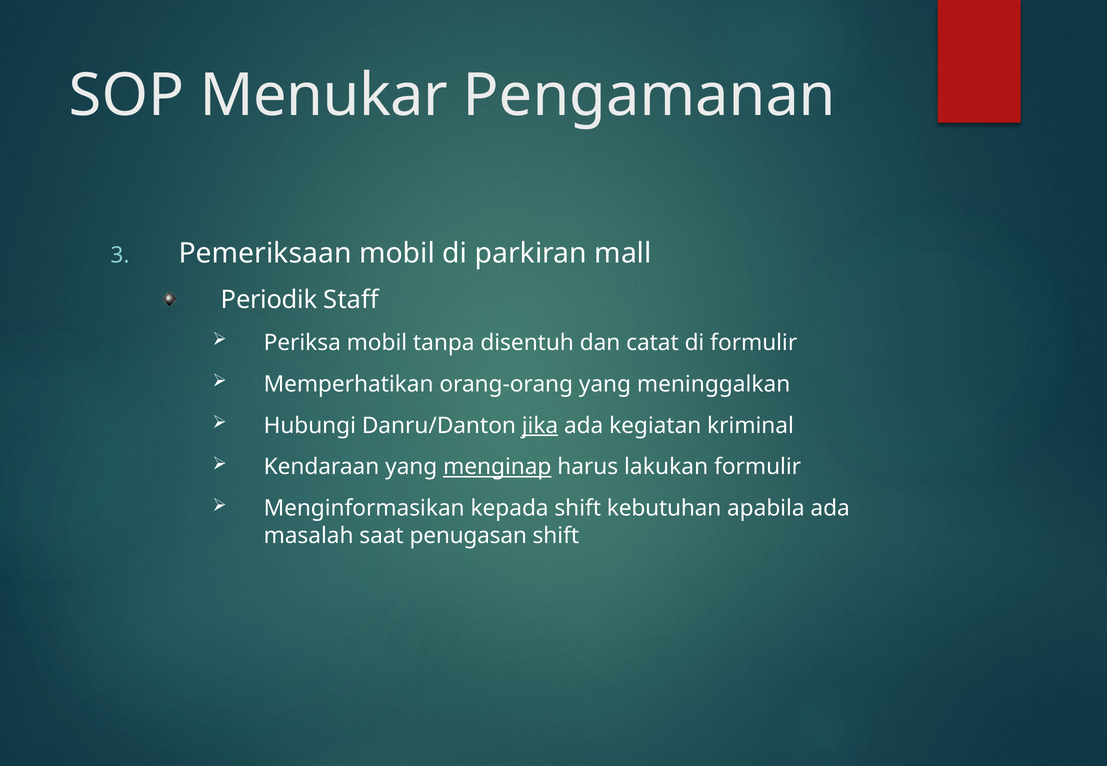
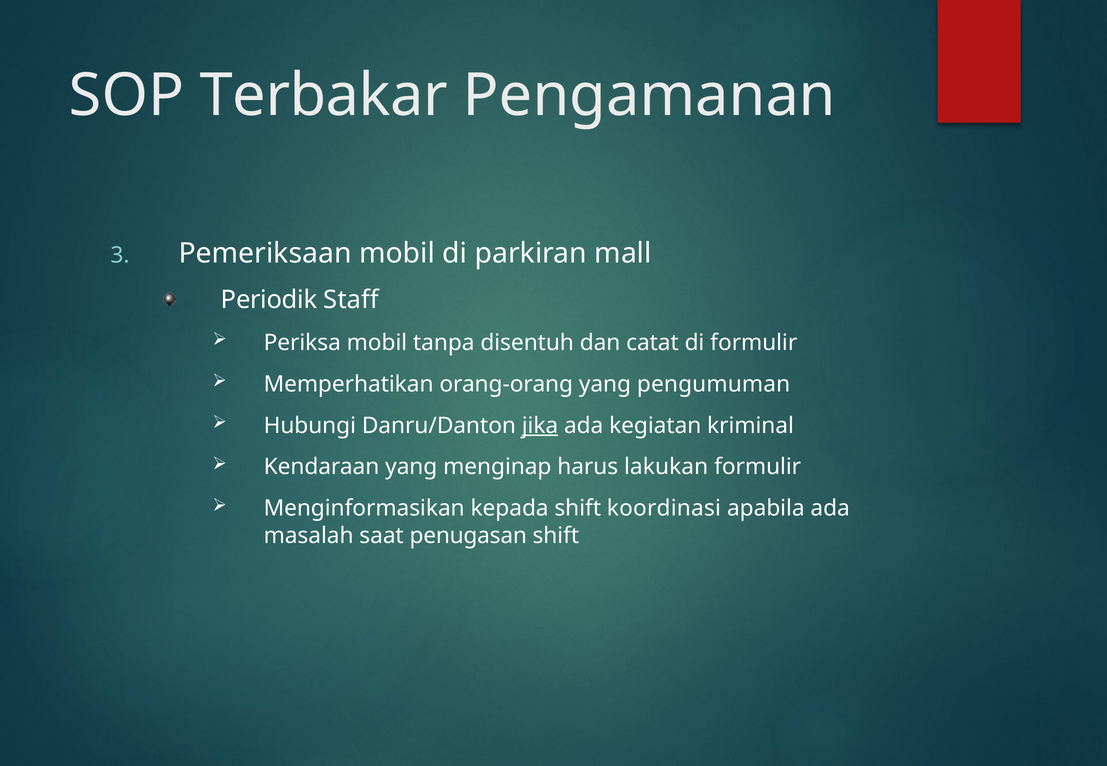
Menukar: Menukar -> Terbakar (324, 96)
meninggalkan: meninggalkan -> pengumuman (714, 384)
menginap underline: present -> none (497, 467)
kebutuhan: kebutuhan -> koordinasi (664, 509)
